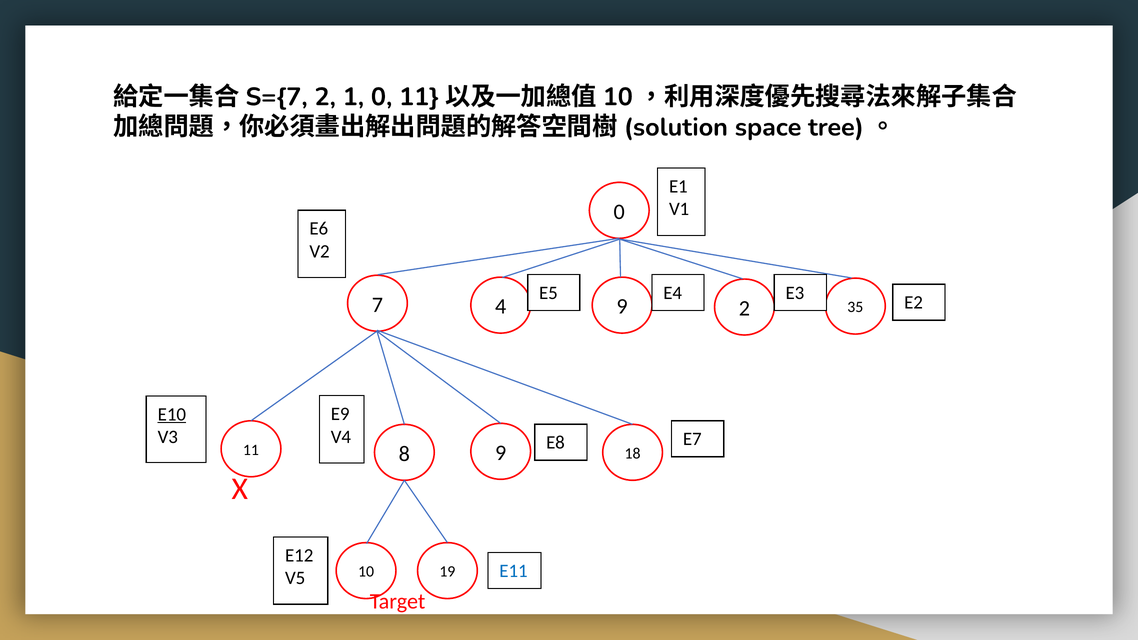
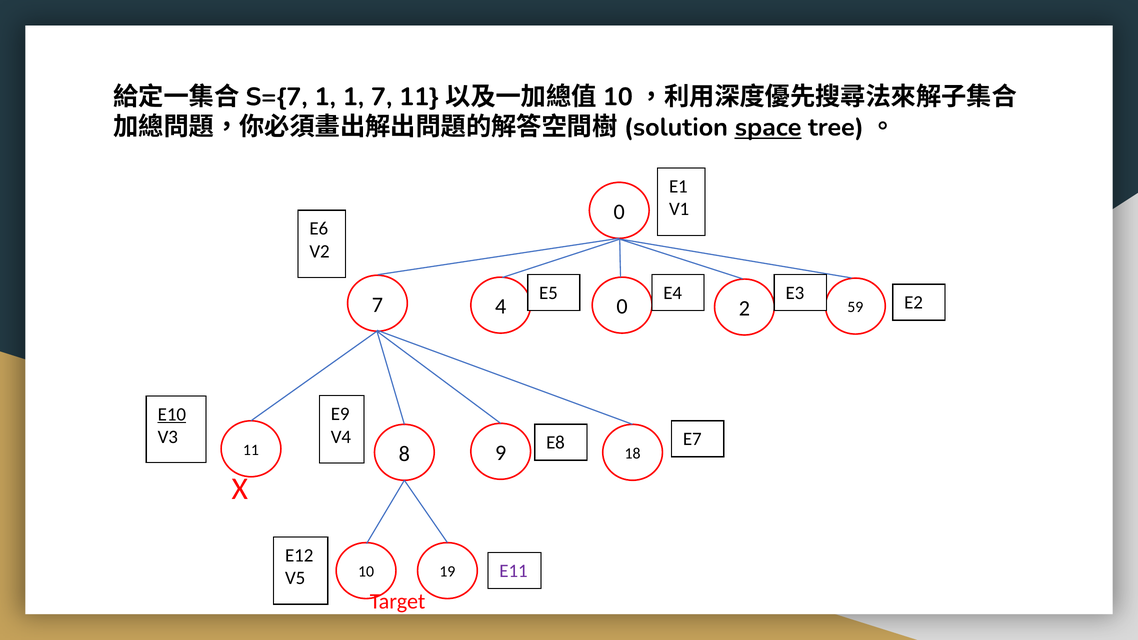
2: 2 -> 1 (325, 97)
1 0: 0 -> 7 (382, 97)
space underline: none -> present (768, 127)
7 9: 9 -> 0 (622, 307)
35: 35 -> 59 (855, 307)
E11 colour: blue -> purple (513, 571)
